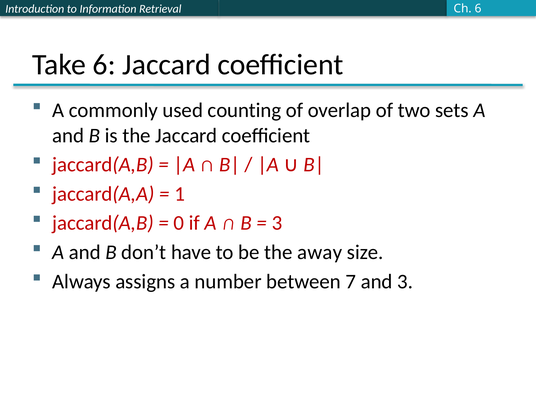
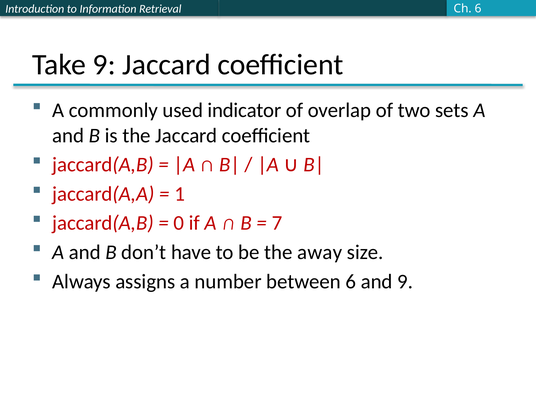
Take 6: 6 -> 9 (104, 65)
counting: counting -> indicator (244, 110)
3: 3 -> 7 (277, 223)
between 7: 7 -> 6 (351, 282)
and 3: 3 -> 9 (405, 282)
